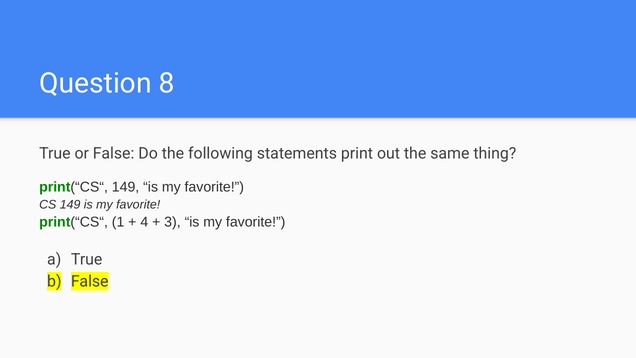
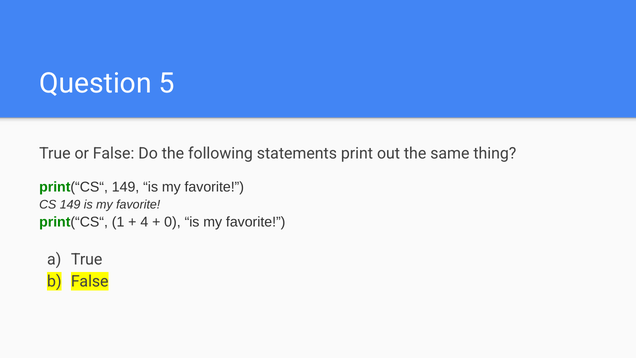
8: 8 -> 5 (167, 83)
3: 3 -> 0 (172, 222)
